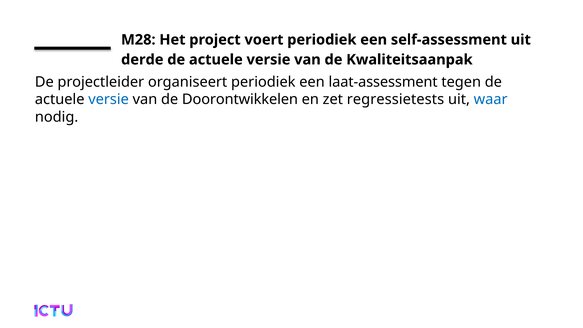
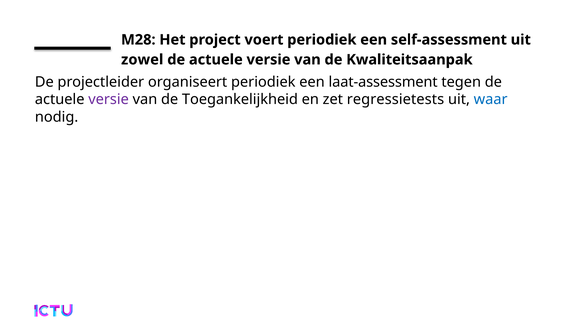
derde: derde -> zowel (142, 60)
versie colour: blue -> purple (109, 99)
Doorontwikkelen: Doorontwikkelen -> Toegankelijkheid (240, 99)
